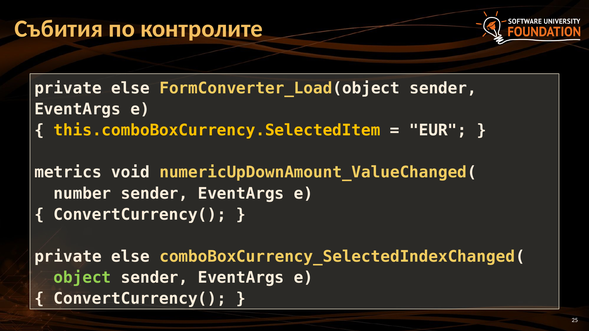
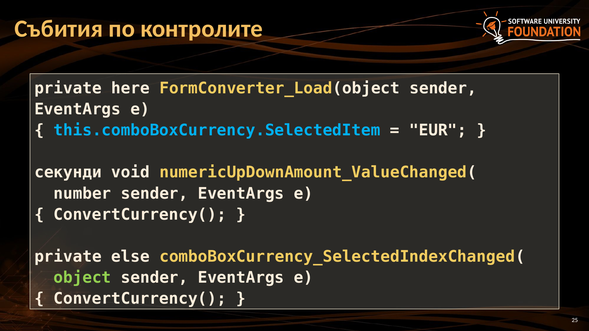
else: else -> here (130, 88)
this.comboBoxCurrency.SelectedItem colour: yellow -> light blue (217, 130)
metrics: metrics -> секунди (68, 173)
